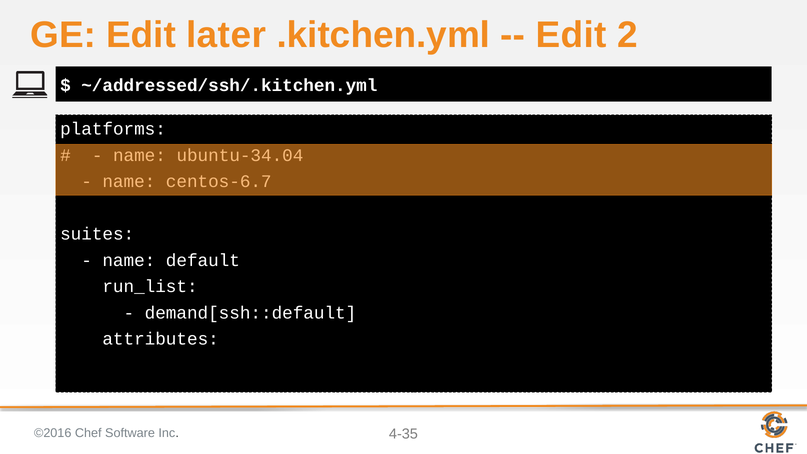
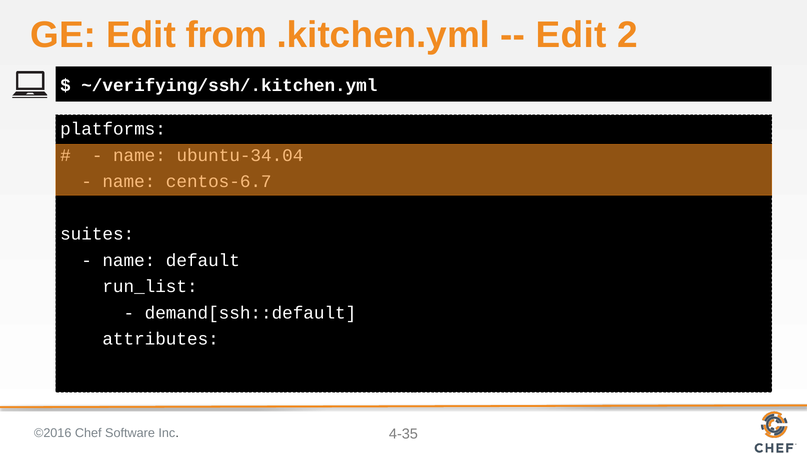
later: later -> from (227, 35)
~/addressed/ssh/.kitchen.yml: ~/addressed/ssh/.kitchen.yml -> ~/verifying/ssh/.kitchen.yml (229, 85)
